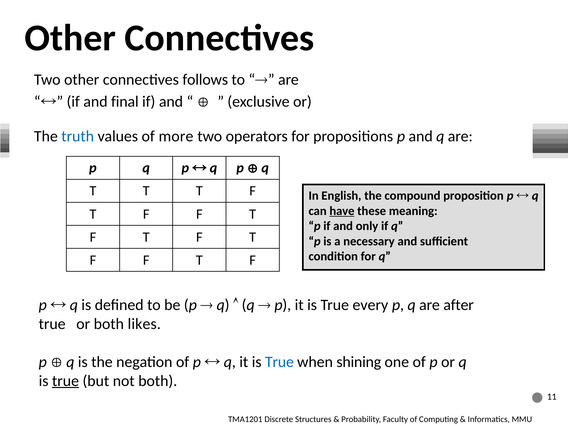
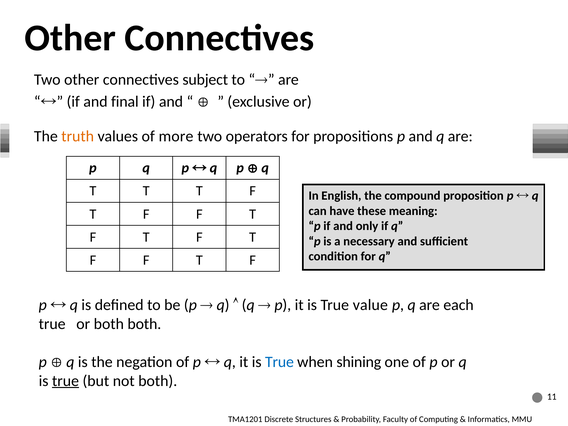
follows: follows -> subject (205, 80)
truth colour: blue -> orange (78, 136)
have underline: present -> none (342, 211)
every: every -> value (370, 305)
after: after -> each (459, 305)
both likes: likes -> both (144, 324)
